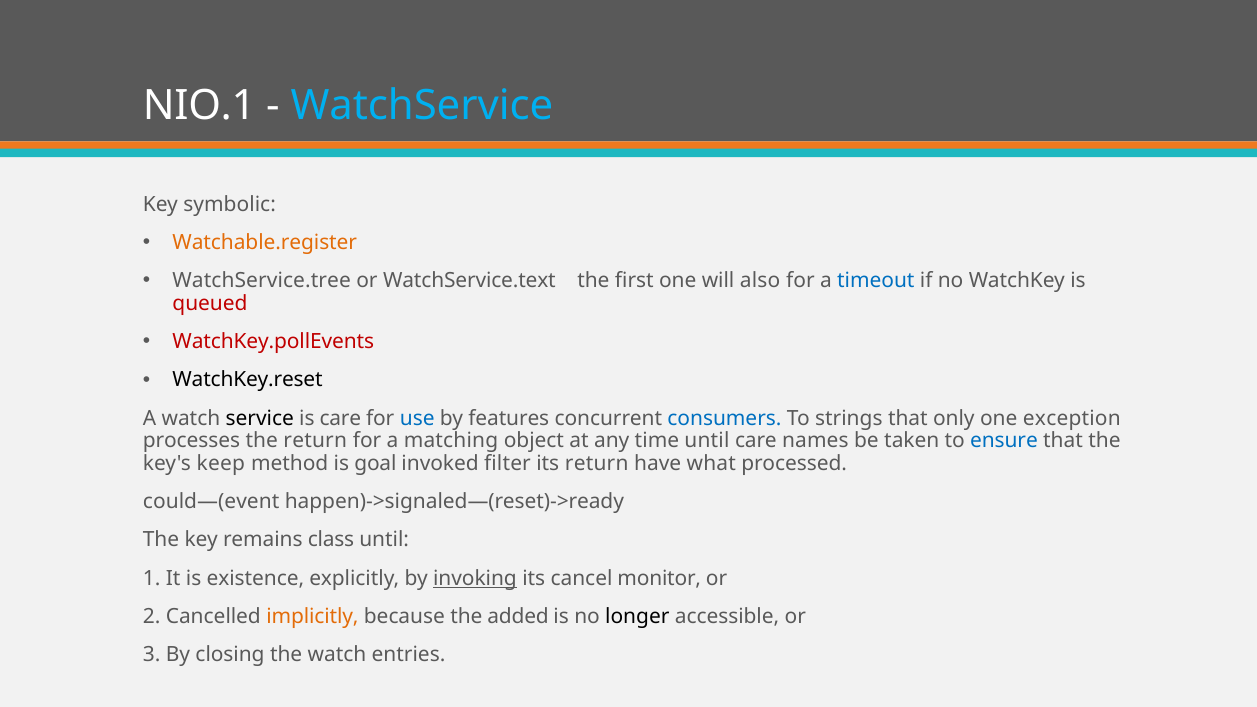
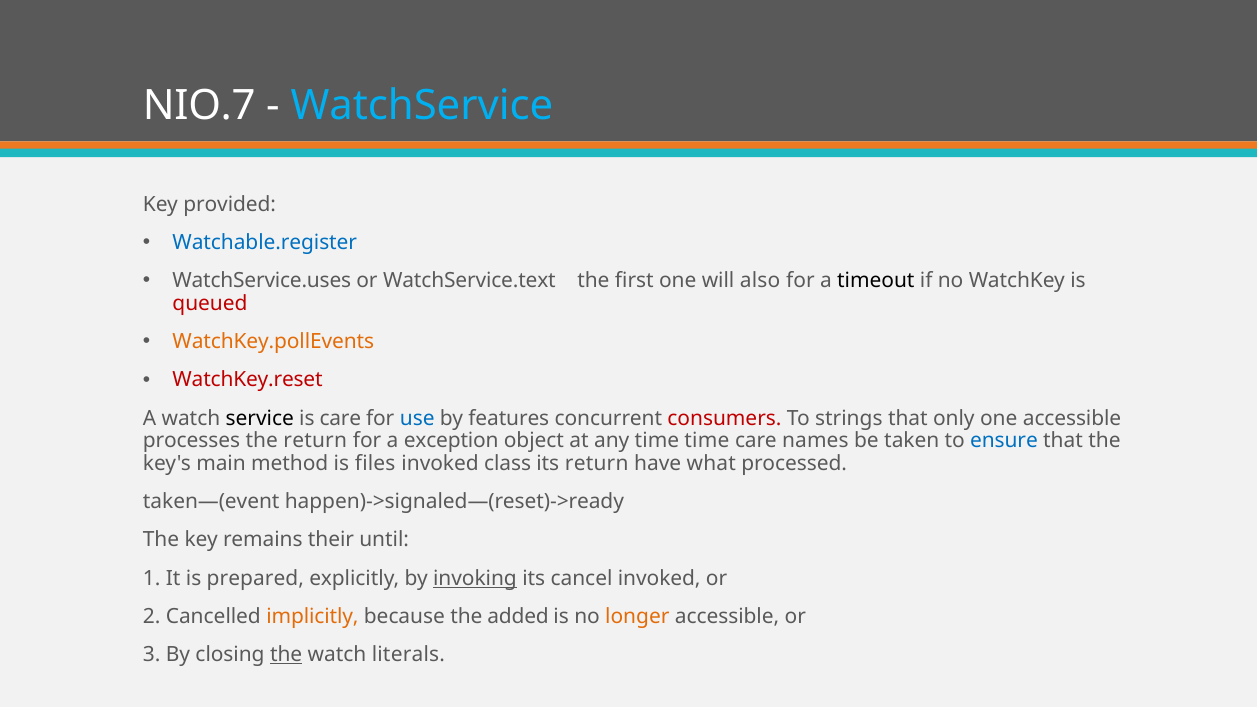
NIO.1: NIO.1 -> NIO.7 (199, 106)
symbolic: symbolic -> provided (230, 204)
Watchable.register colour: orange -> blue (265, 243)
WatchService.tree: WatchService.tree -> WatchService.uses (262, 281)
timeout colour: blue -> black (876, 281)
WatchKey.pollEvents colour: red -> orange (273, 342)
WatchKey.reset colour: black -> red (248, 380)
consumers colour: blue -> red (724, 418)
one exception: exception -> accessible (1072, 418)
matching: matching -> exception (451, 441)
time until: until -> time (707, 441)
keep: keep -> main (221, 463)
goal: goal -> files (375, 463)
filter: filter -> class (508, 463)
could—(event: could—(event -> taken—(event (211, 502)
class: class -> their (331, 540)
existence: existence -> prepared (255, 578)
cancel monitor: monitor -> invoked (659, 578)
longer colour: black -> orange (637, 617)
the underline: none -> present (286, 655)
entries: entries -> literals (408, 655)
